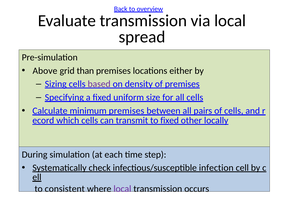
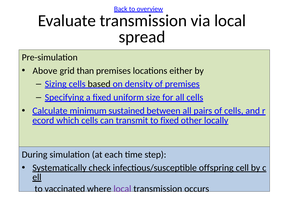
based colour: purple -> black (99, 84)
minimum premises: premises -> sustained (127, 111)
infection: infection -> offspring (216, 168)
consistent: consistent -> vaccinated (65, 189)
